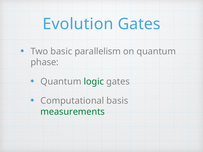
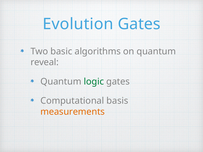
parallelism: parallelism -> algorithms (98, 51)
phase: phase -> reveal (45, 62)
measurements colour: green -> orange (73, 112)
